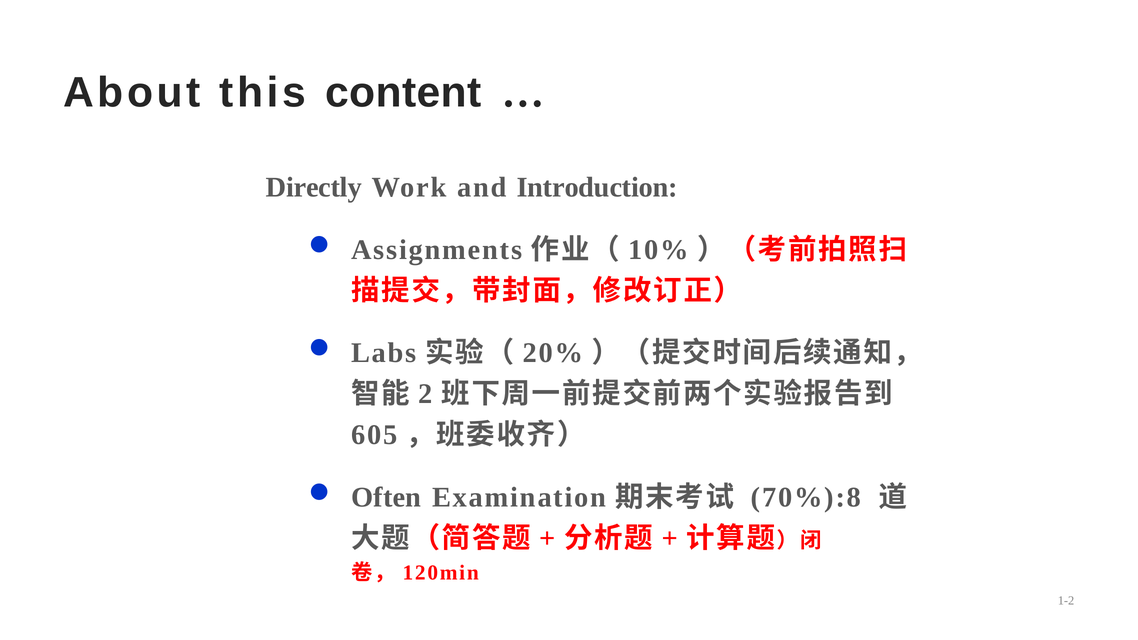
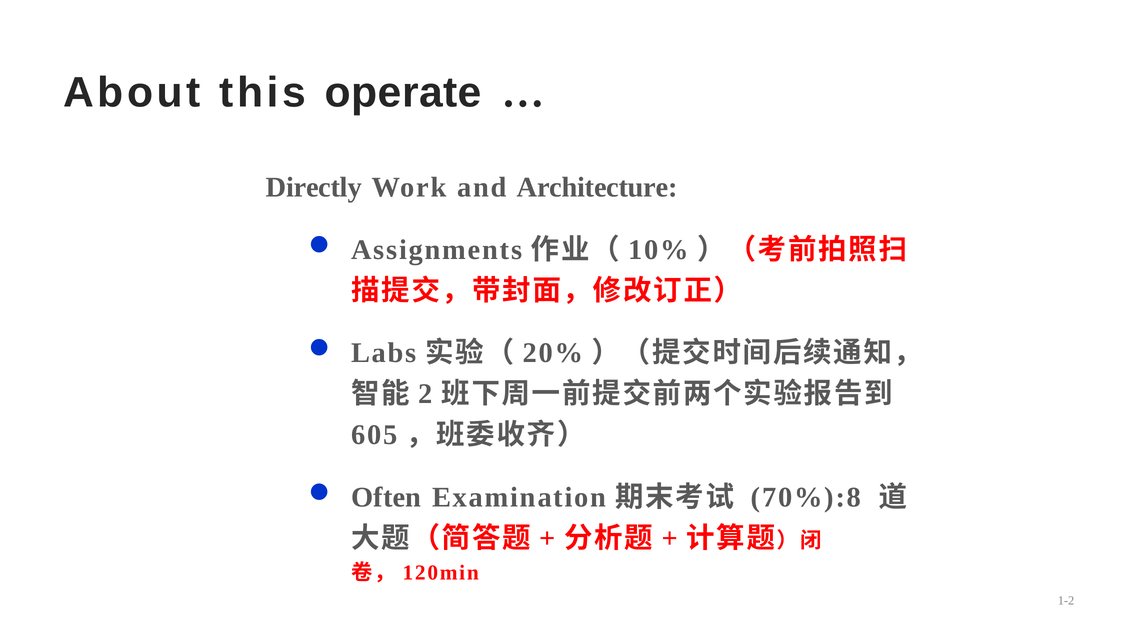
content: content -> operate (403, 93)
Introduction: Introduction -> Architecture (597, 188)
